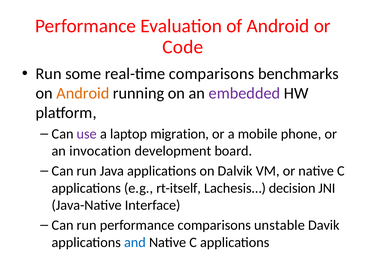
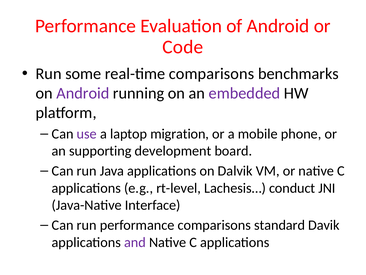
Android colour: orange -> purple (83, 93)
invocation: invocation -> supporting (100, 151)
rt-itself: rt-itself -> rt-level (179, 188)
decision: decision -> conduct (292, 188)
unstable: unstable -> standard (280, 225)
and colour: blue -> purple (135, 242)
